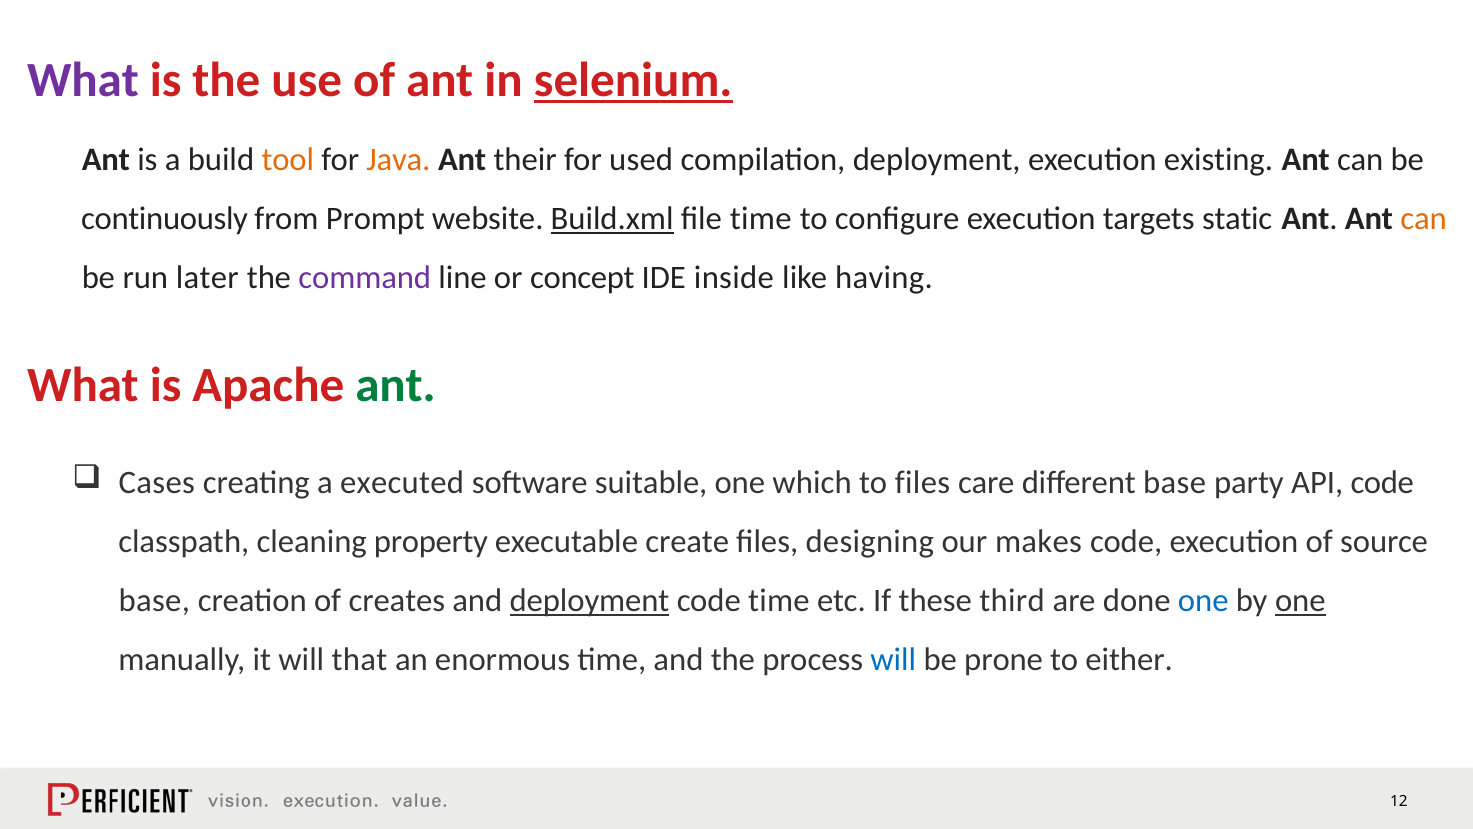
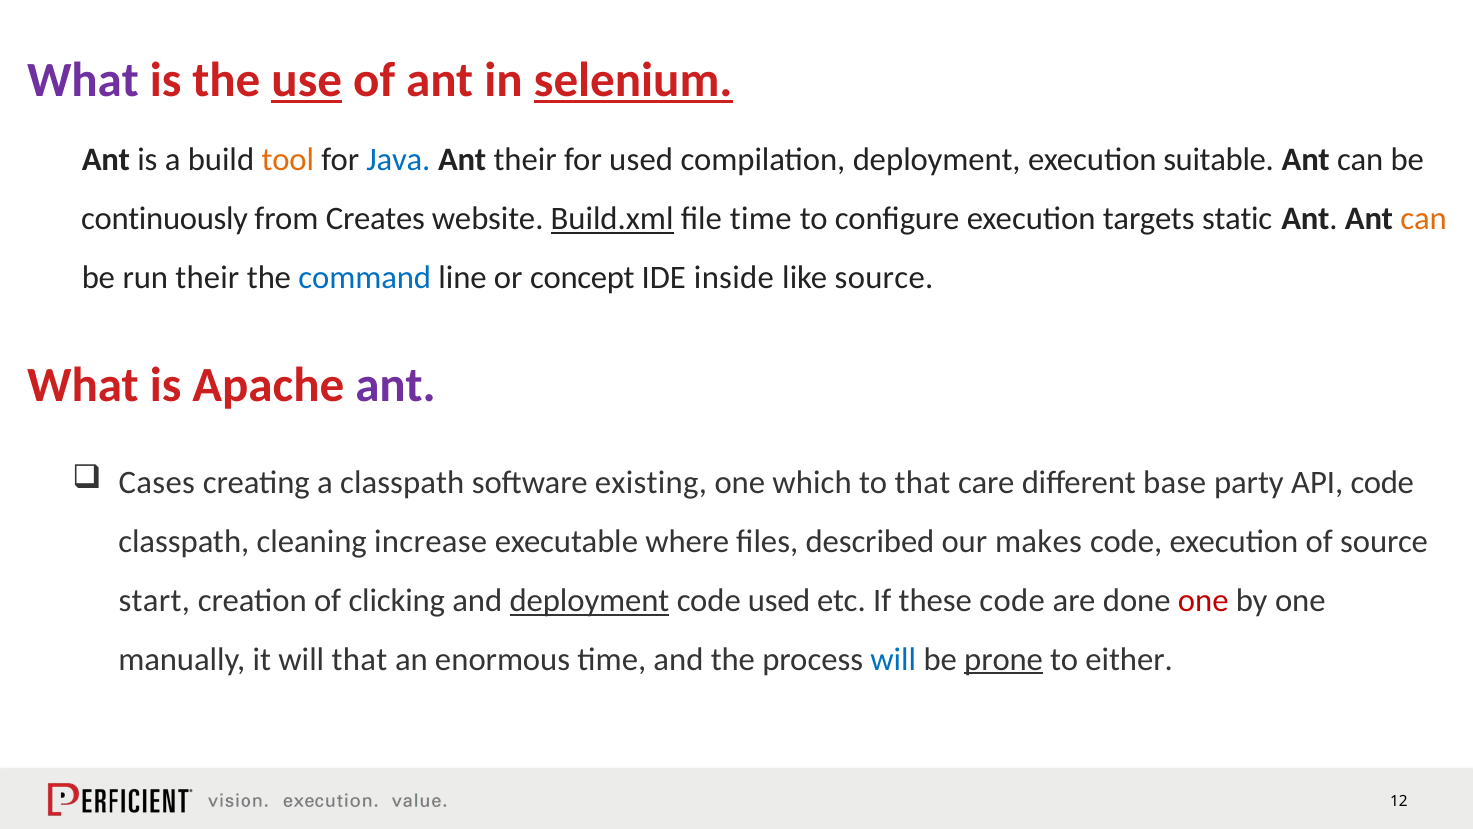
use underline: none -> present (307, 80)
Java colour: orange -> blue (398, 160)
existing: existing -> suitable (1219, 160)
Prompt: Prompt -> Creates (375, 219)
run later: later -> their (207, 277)
command colour: purple -> blue (365, 277)
like having: having -> source (884, 277)
ant colour: green -> purple (395, 385)
a executed: executed -> classpath (402, 482)
suitable: suitable -> existing (651, 482)
to files: files -> that (923, 482)
property: property -> increase (431, 541)
create: create -> where (687, 541)
designing: designing -> described (870, 541)
base: base -> start (154, 600)
creates: creates -> clicking (397, 600)
code time: time -> used (779, 600)
these third: third -> code (1012, 600)
one colour: blue -> red (1203, 600)
one underline: present -> none (1300, 600)
prone underline: none -> present (1004, 659)
